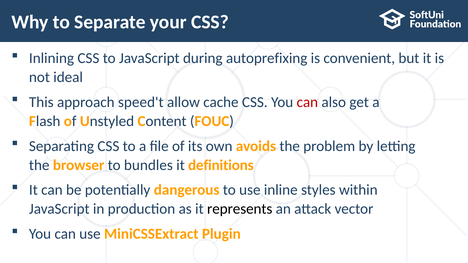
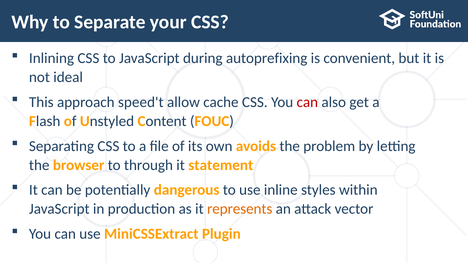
bundles: bundles -> through (148, 165)
definitions: definitions -> statement (221, 165)
represents colour: black -> orange (240, 209)
